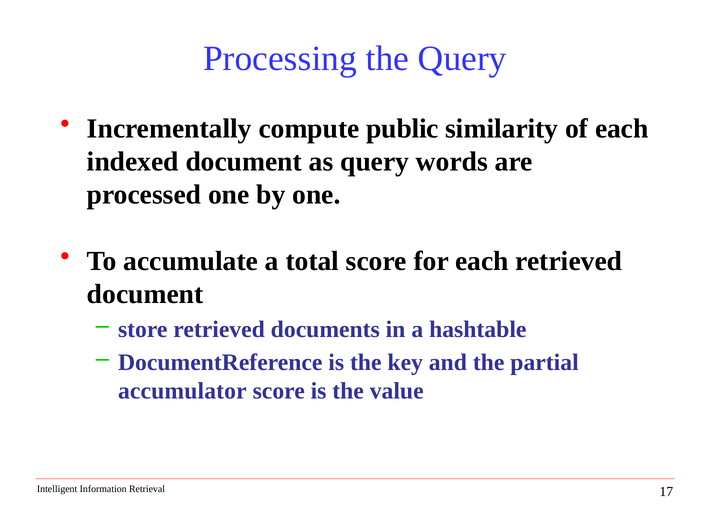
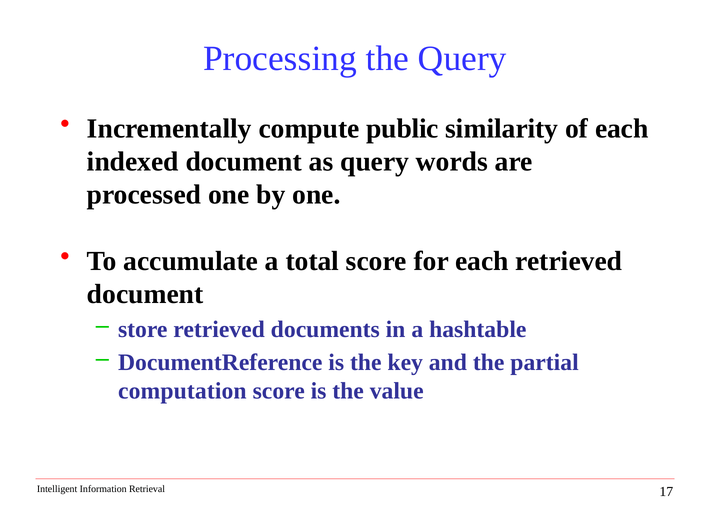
accumulator: accumulator -> computation (182, 391)
